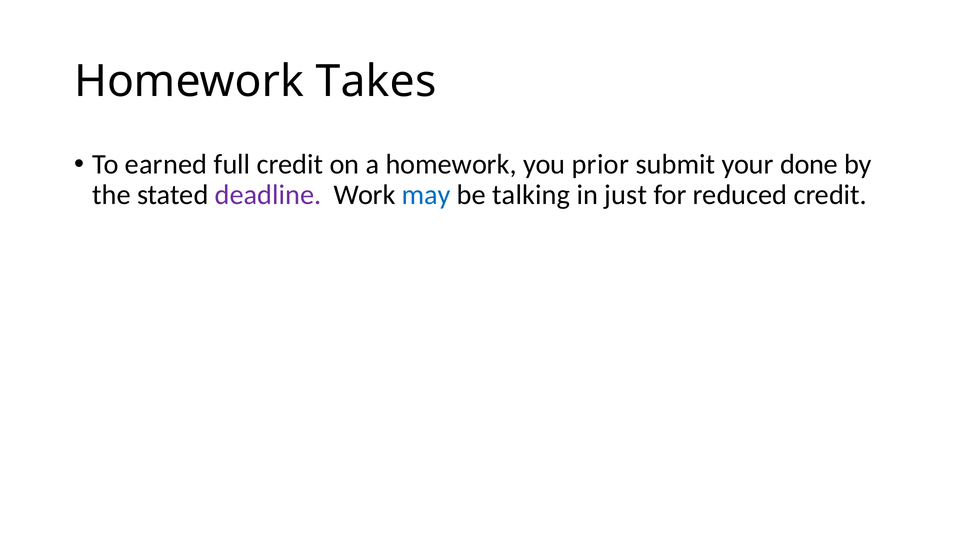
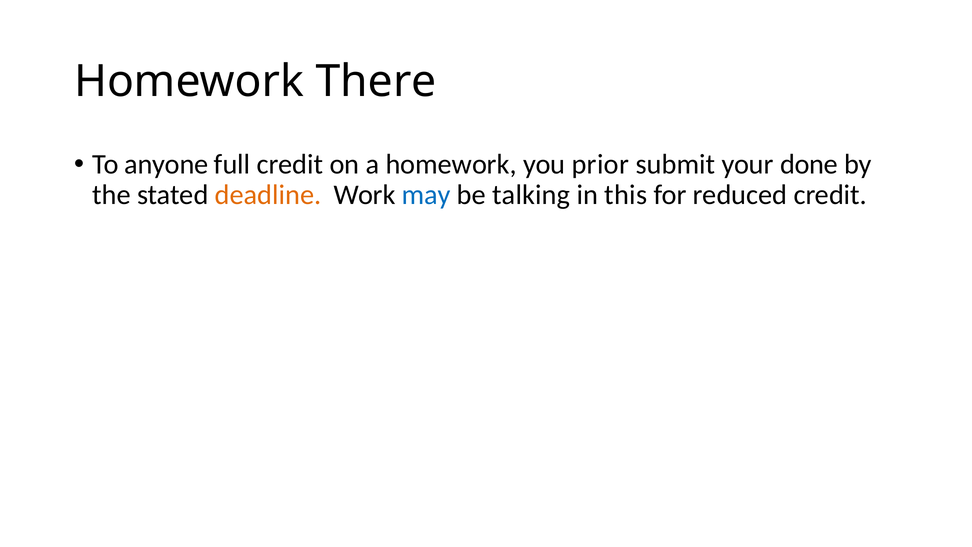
Takes: Takes -> There (376, 82)
earned: earned -> anyone (166, 164)
deadline colour: purple -> orange (268, 195)
just: just -> this (626, 195)
